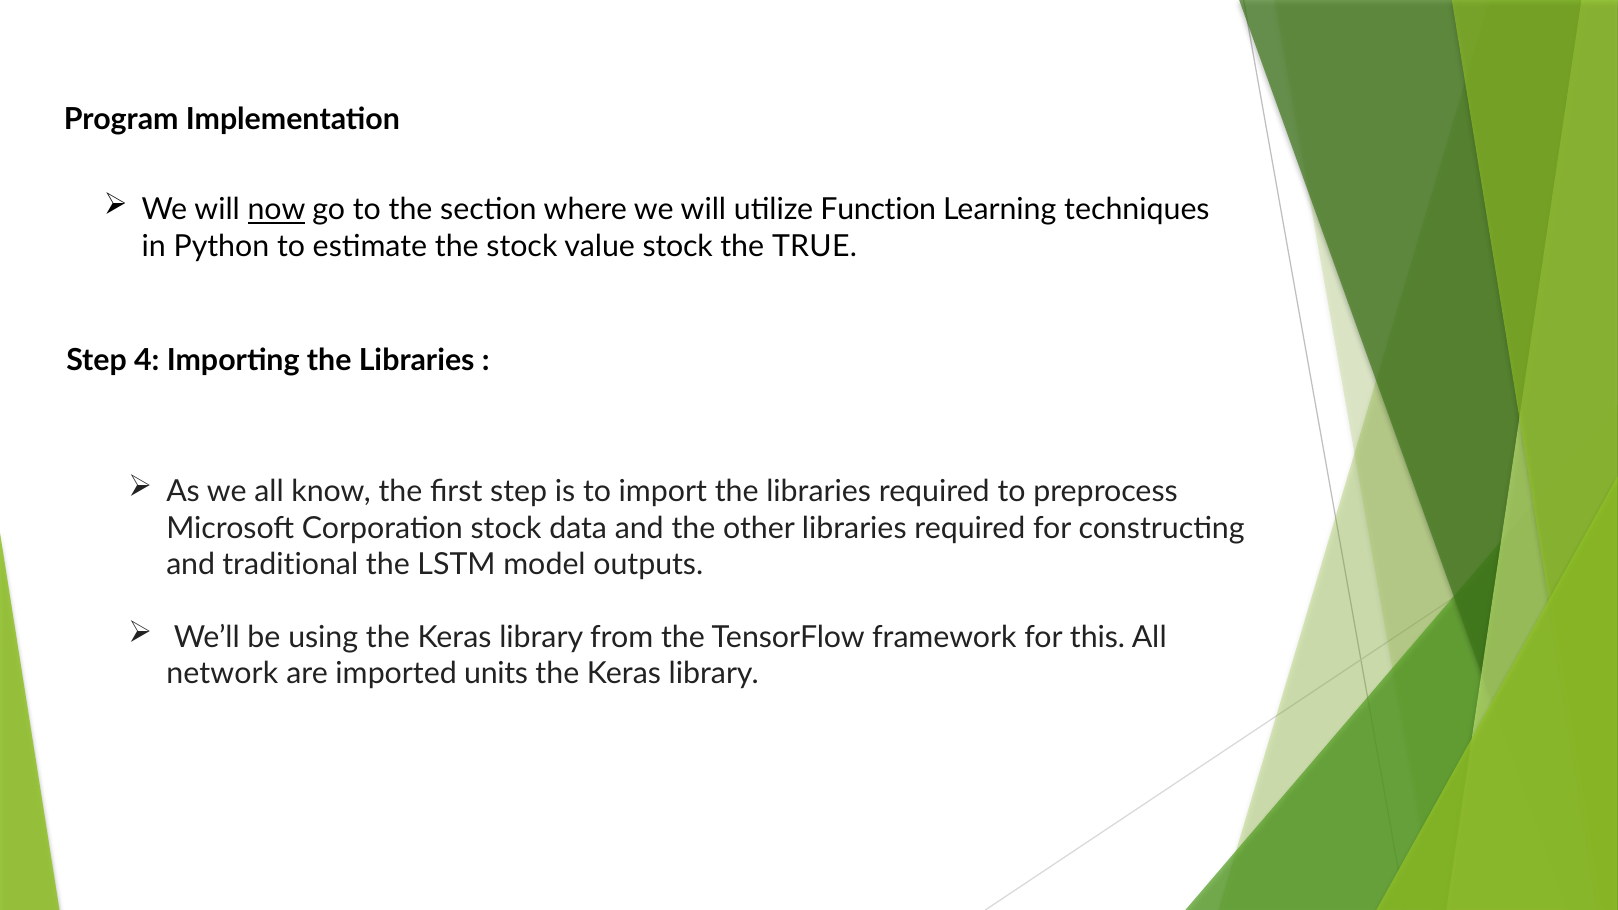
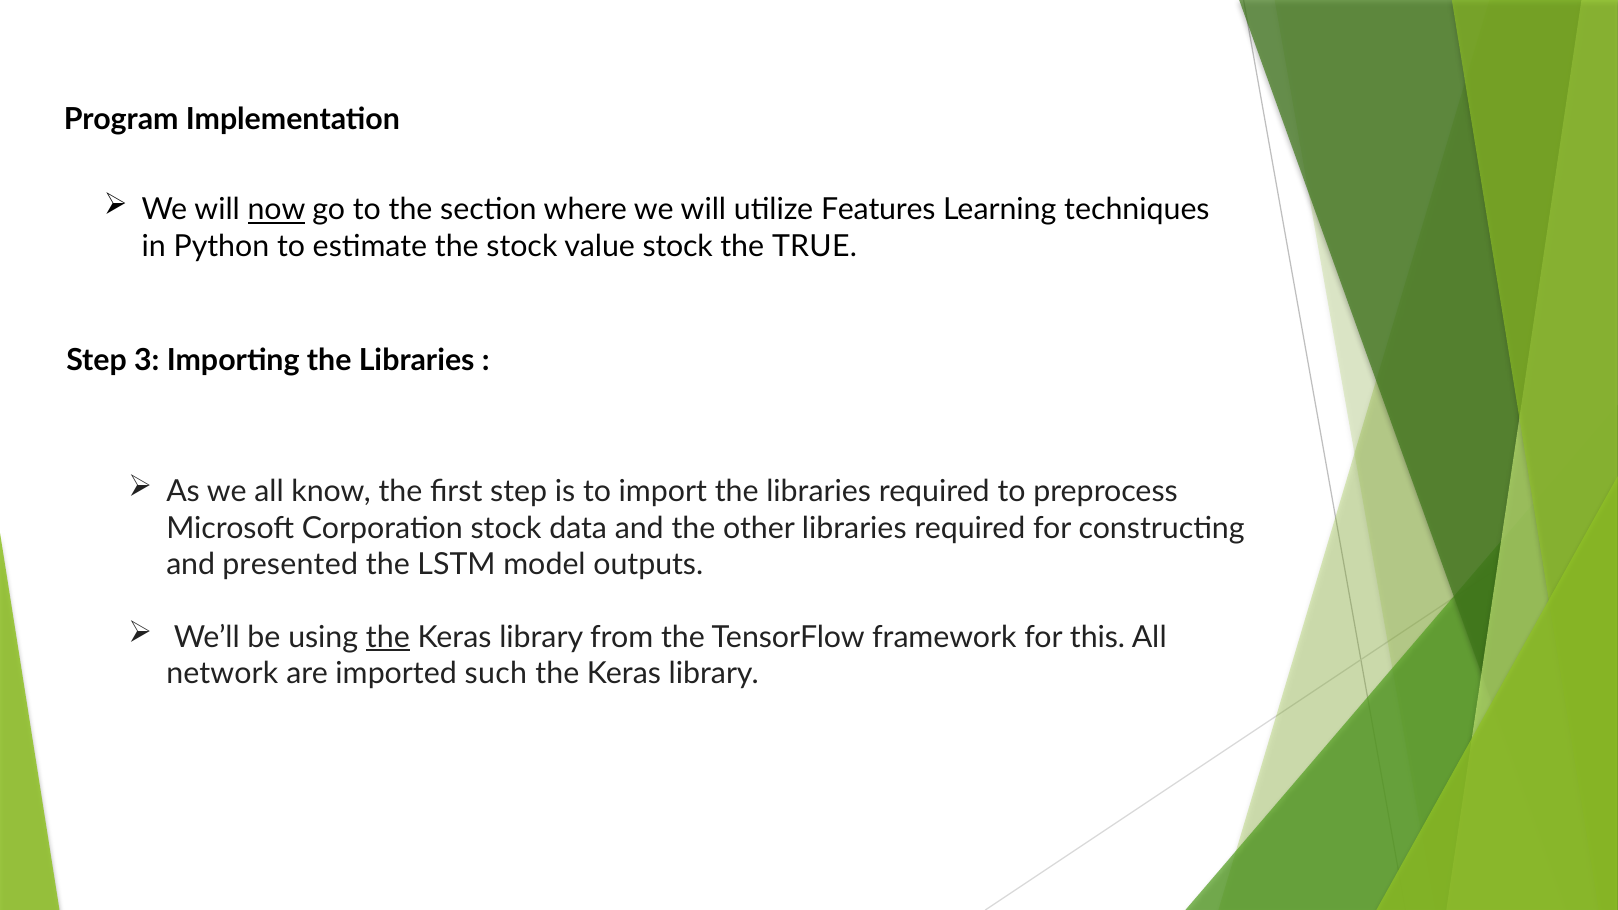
Function: Function -> Features (878, 210)
4: 4 -> 3 (147, 361)
traditional: traditional -> presented (290, 565)
the underline: none -> present (388, 637)
units: units -> such (496, 674)
